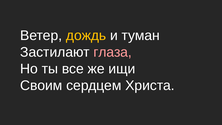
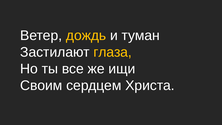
глаза colour: pink -> yellow (113, 52)
